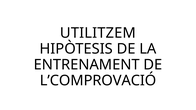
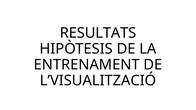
UTILITZEM: UTILITZEM -> RESULTATS (98, 33)
L’COMPROVACIÓ: L’COMPROVACIÓ -> L’VISUALITZACIÓ (98, 81)
